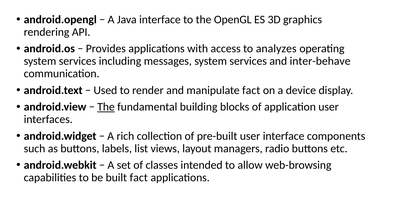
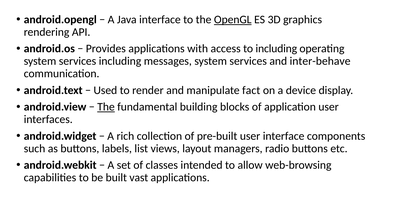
OpenGL underline: none -> present (233, 20)
to analyzes: analyzes -> including (276, 49)
built fact: fact -> vast (139, 177)
